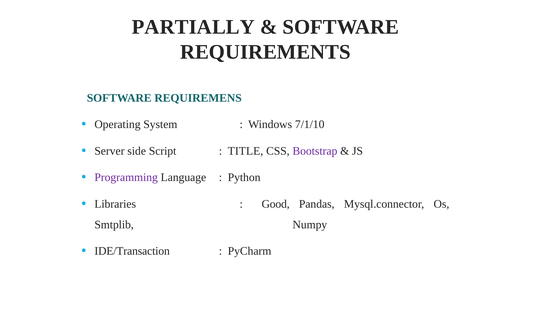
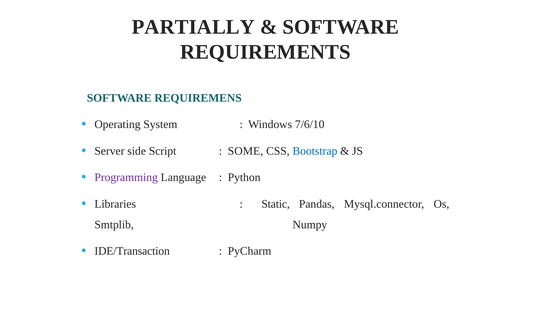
7/1/10: 7/1/10 -> 7/6/10 (310, 124)
TITLE: TITLE -> SOME (246, 151)
Bootstrap colour: purple -> blue (315, 151)
Good: Good -> Static (276, 204)
